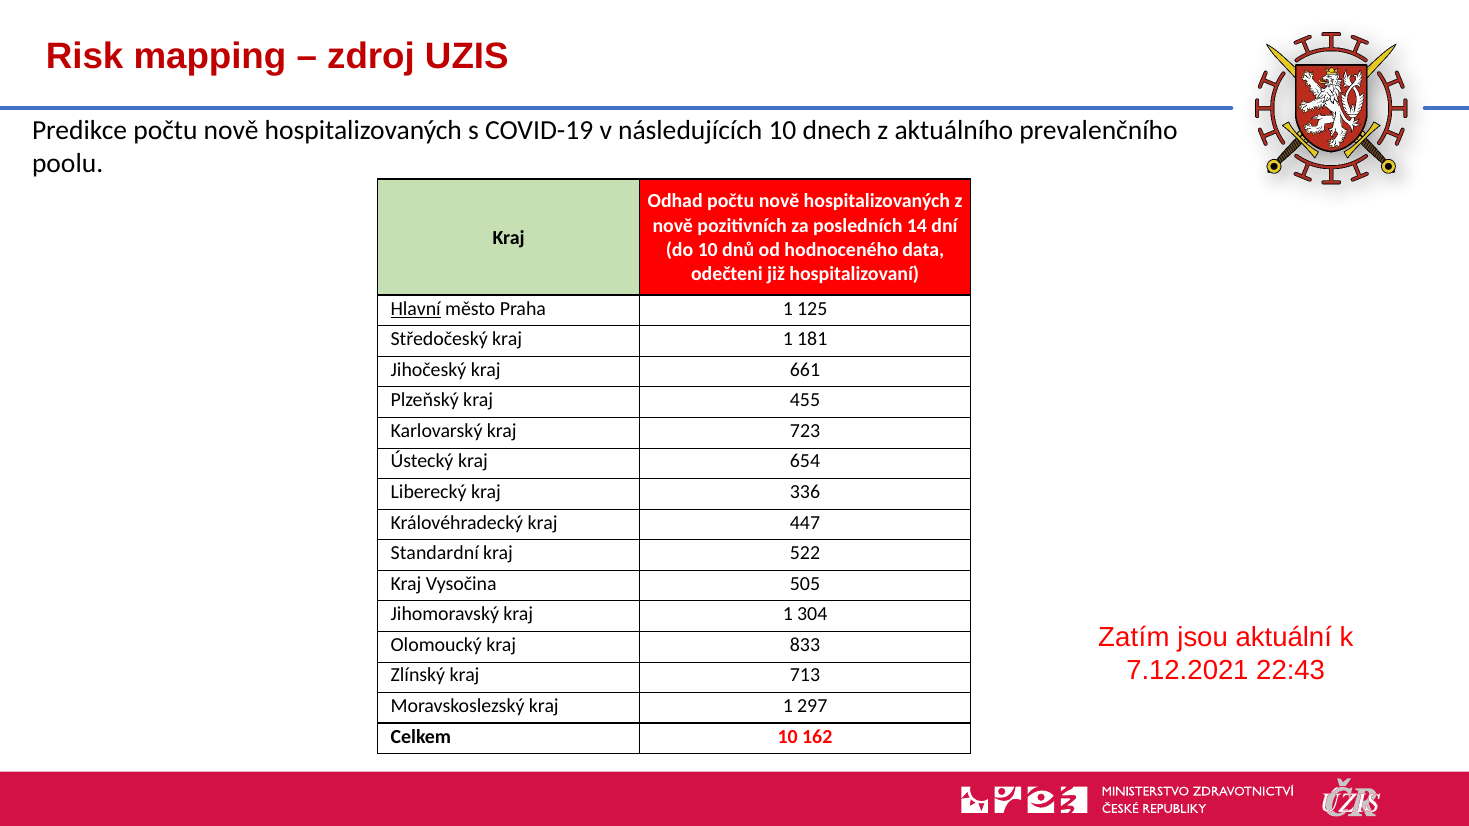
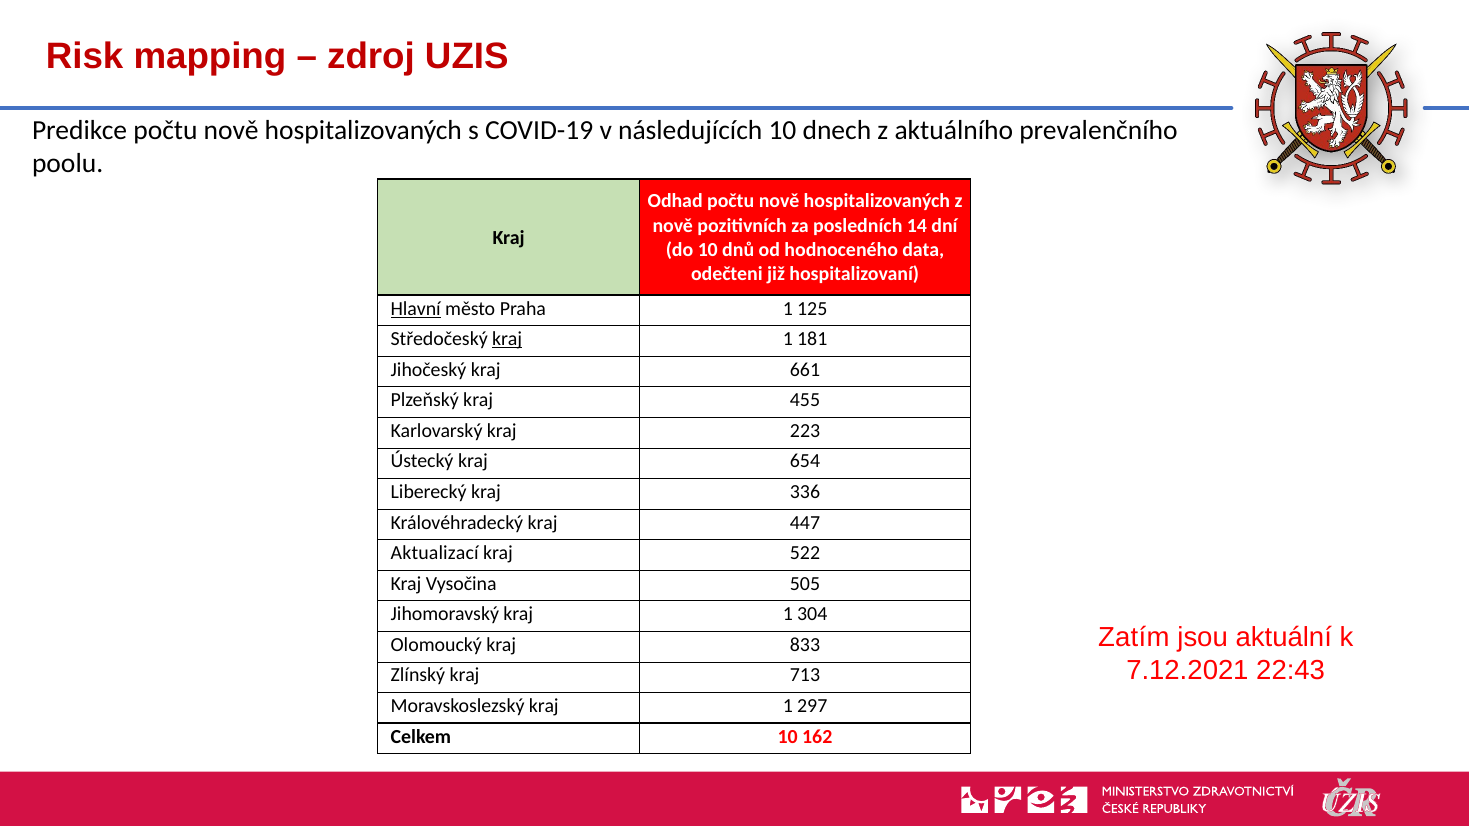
kraj underline: none -> present (507, 339)
723: 723 -> 223 (805, 431)
Standardní: Standardní -> Aktualizací (435, 553)
